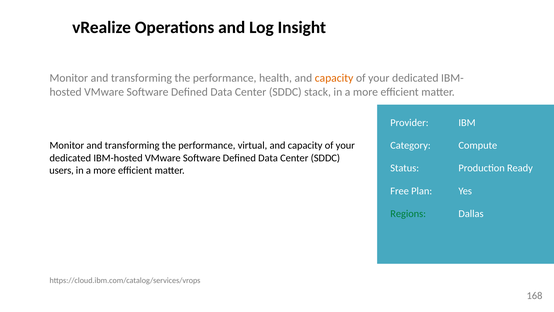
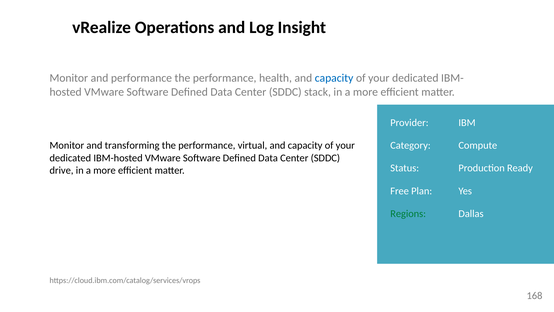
transforming: transforming -> performance (141, 78)
capacity colour: orange -> blue (334, 78)
users: users -> drive (61, 170)
